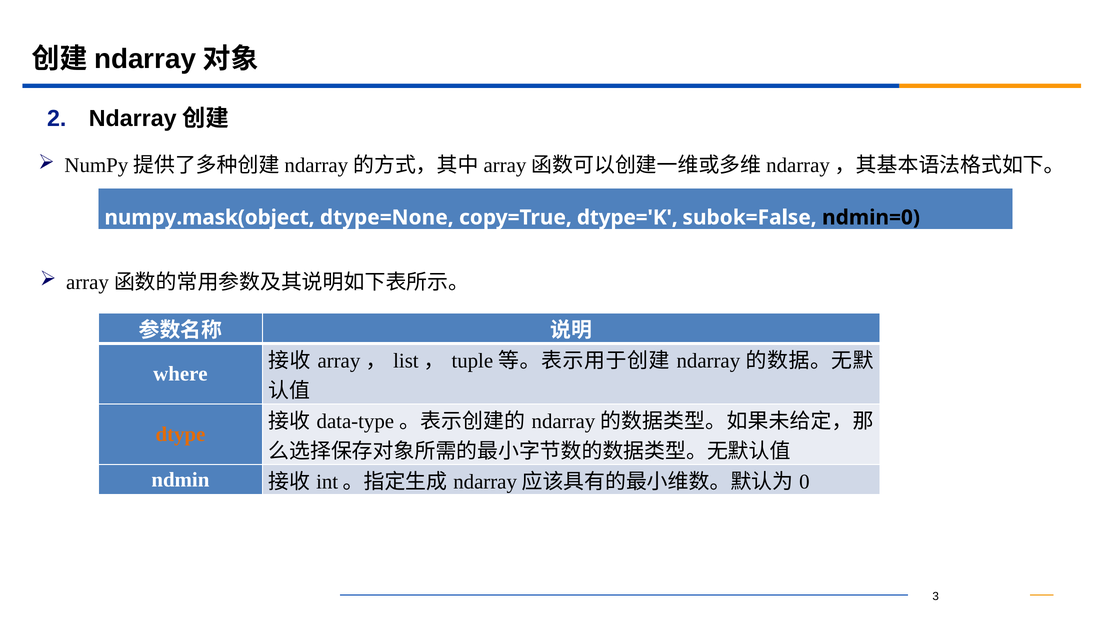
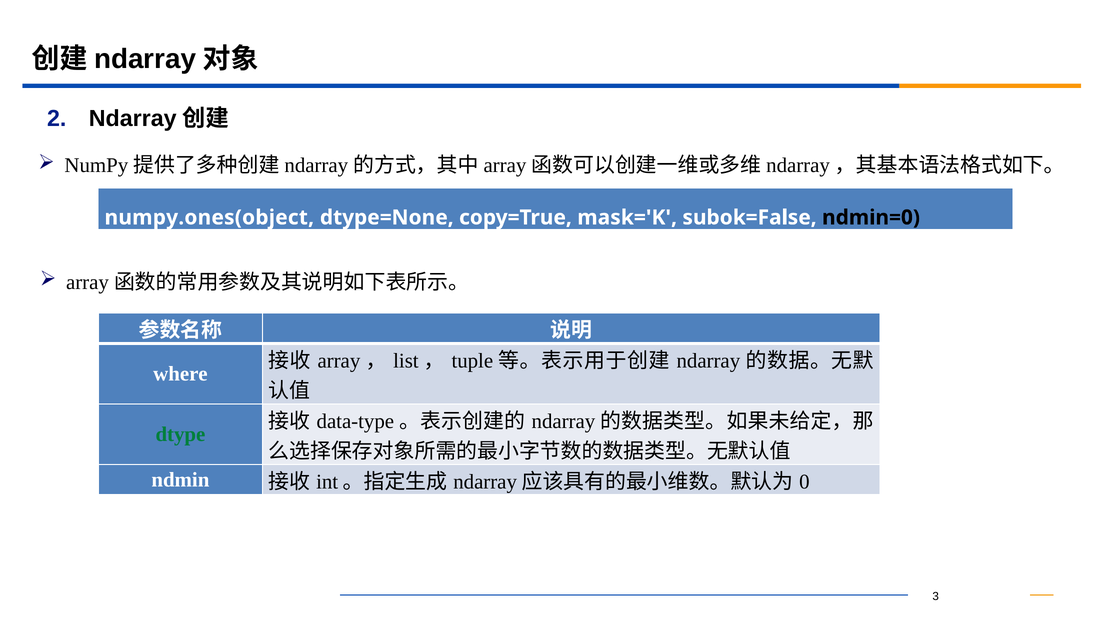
numpy.mask(object: numpy.mask(object -> numpy.ones(object (209, 217)
dtype='K: dtype='K -> mask='K (627, 217)
dtype colour: orange -> green (180, 434)
